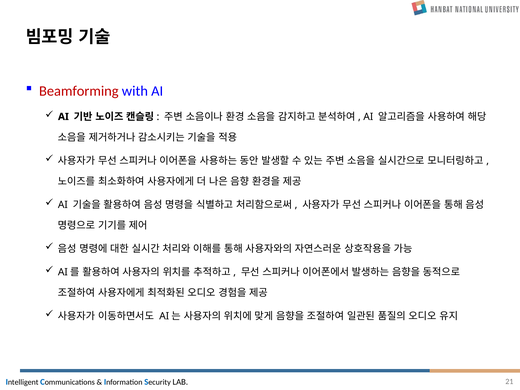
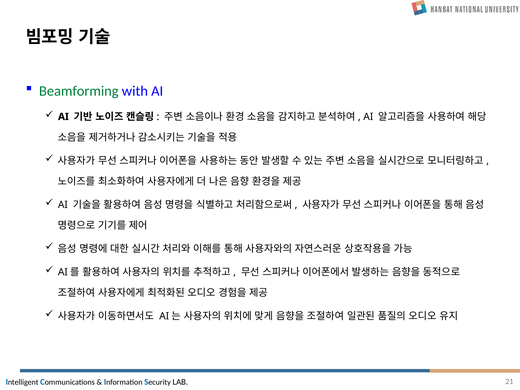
Beamforming colour: red -> green (79, 91)
